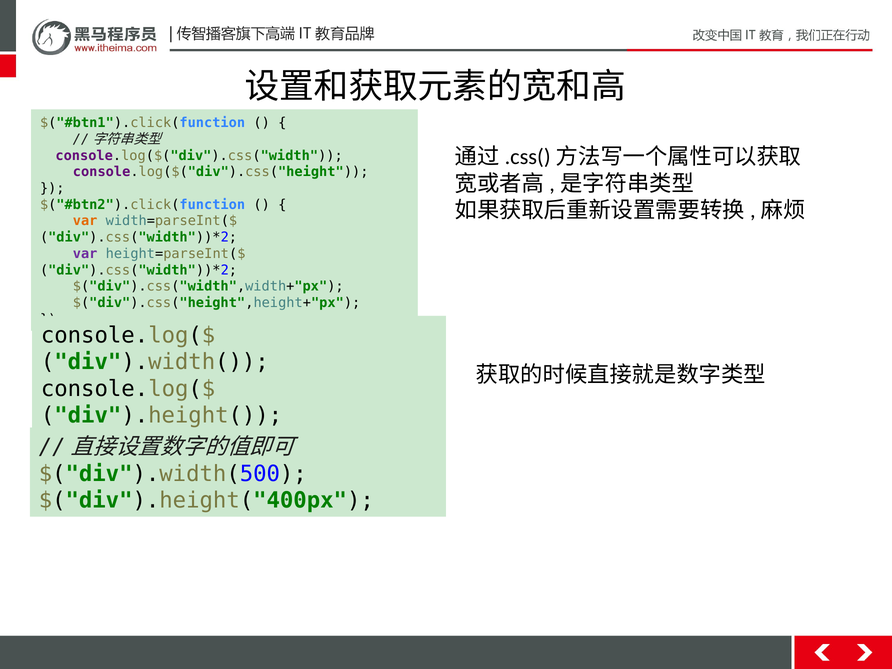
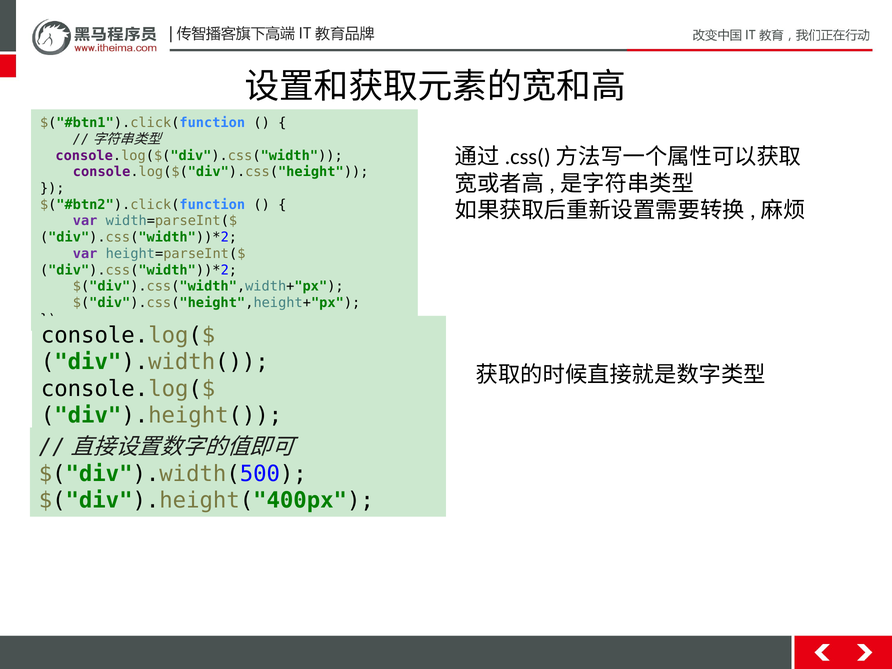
var colour: orange -> purple (85, 221)
